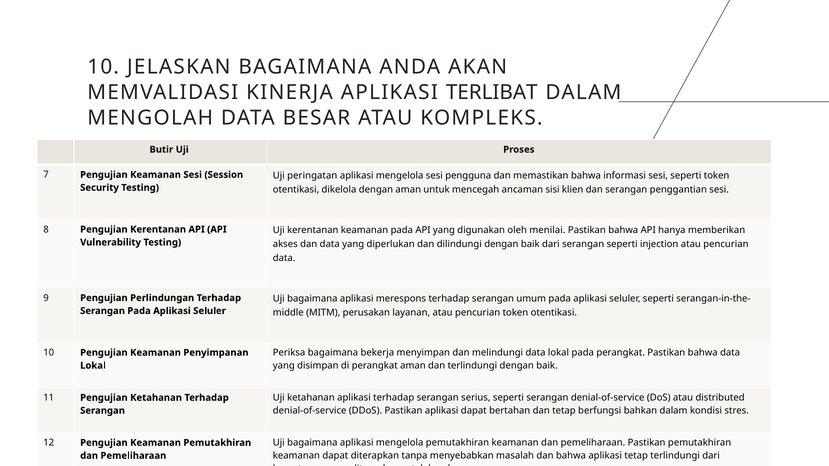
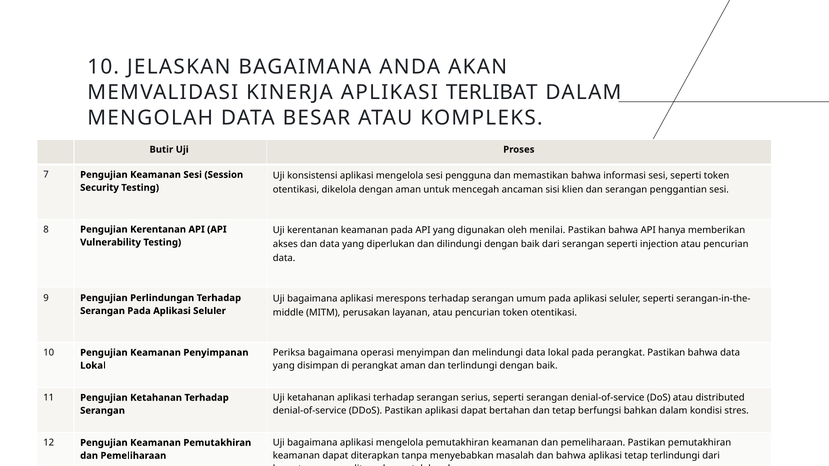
peringatan: peringatan -> konsistensi (312, 176)
bekerja: bekerja -> operasi (377, 353)
